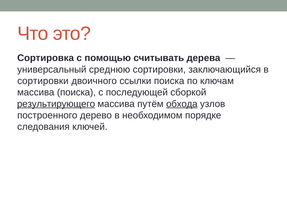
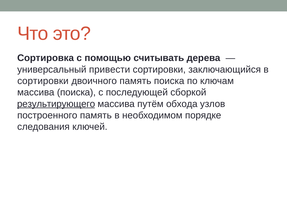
среднюю: среднюю -> привести (110, 70)
двоичного ссылки: ссылки -> память (135, 81)
обхода underline: present -> none (182, 104)
построенного дерево: дерево -> память (96, 115)
